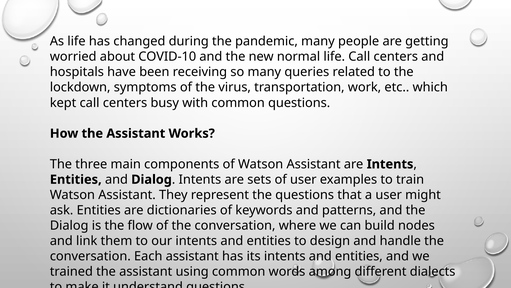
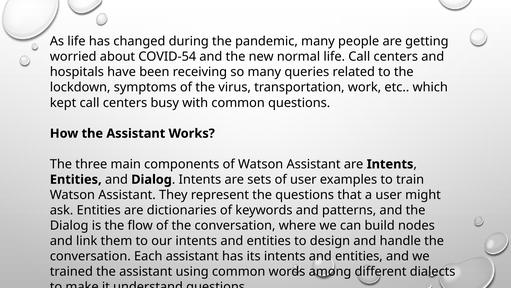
COVID-10: COVID-10 -> COVID-54 (167, 57)
